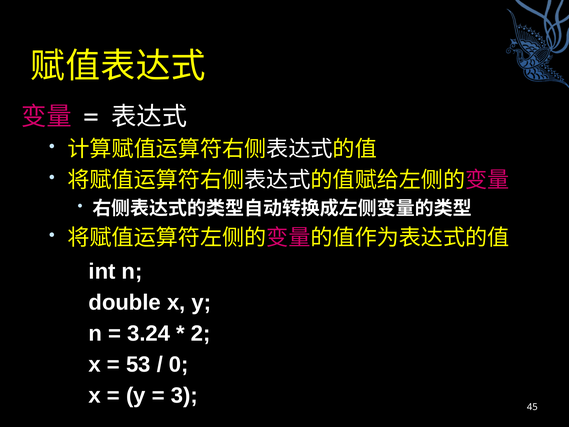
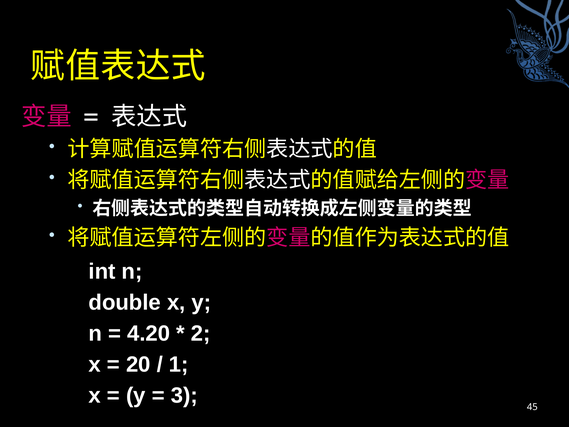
3.24: 3.24 -> 4.20 (149, 333)
53: 53 -> 20 (138, 364)
0: 0 -> 1 (179, 364)
